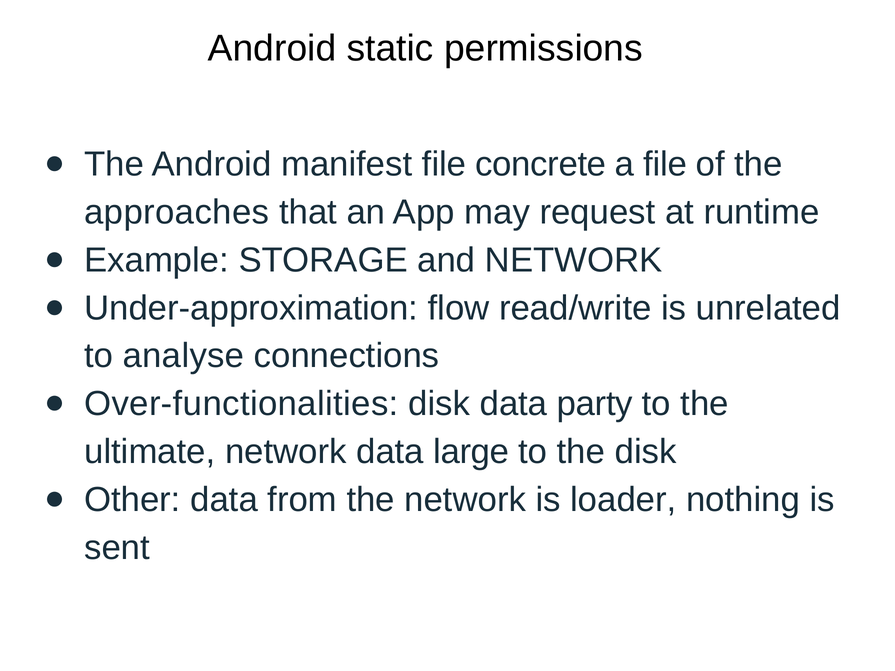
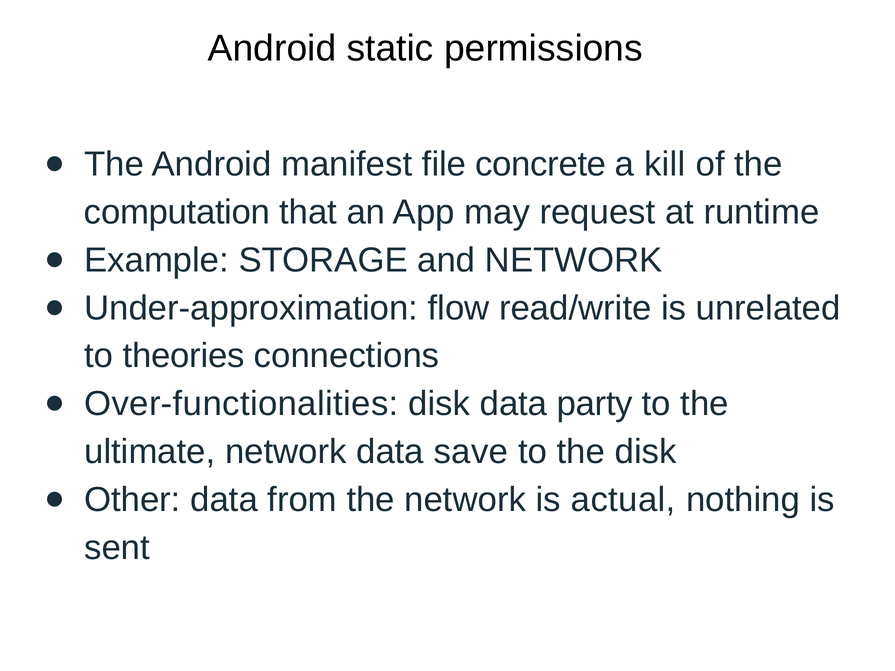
a file: file -> kill (665, 164)
approaches: approaches -> computation (177, 212)
analyse: analyse -> theories (184, 356)
large: large -> save (471, 452)
loader: loader -> actual (623, 500)
